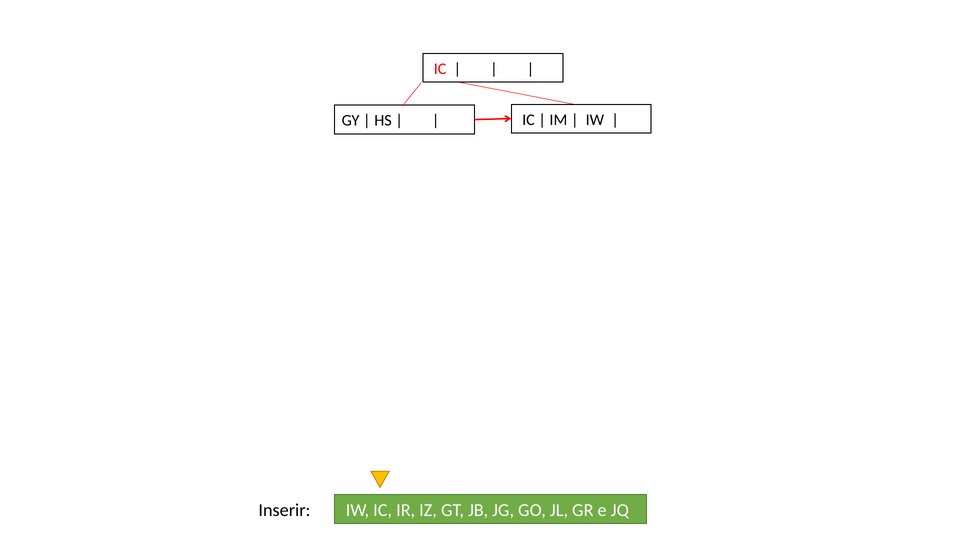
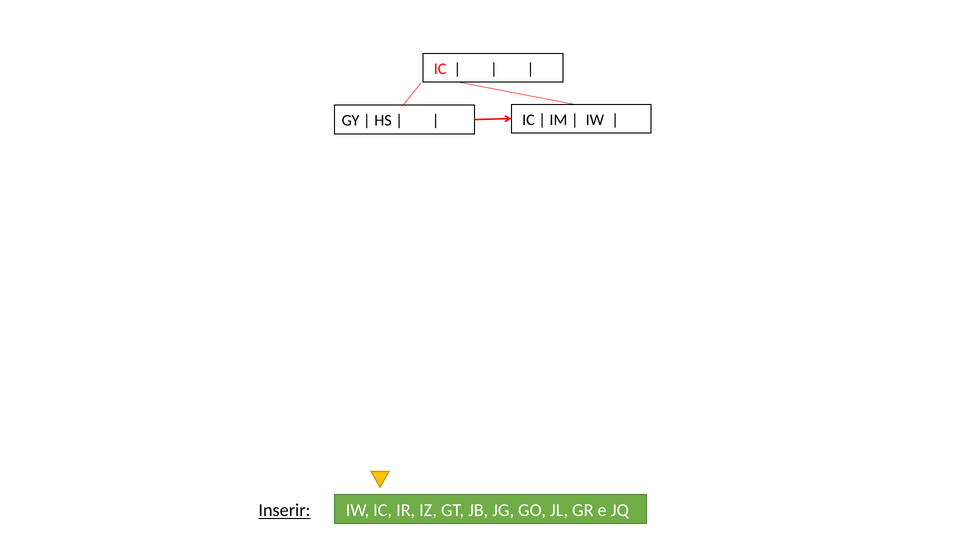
Inserir underline: none -> present (284, 510)
